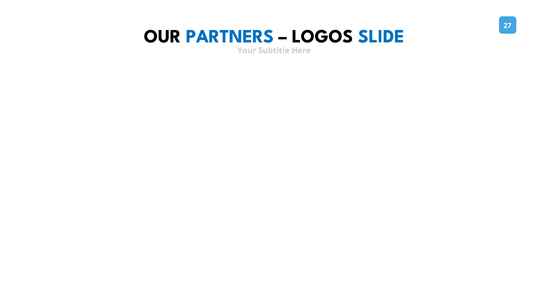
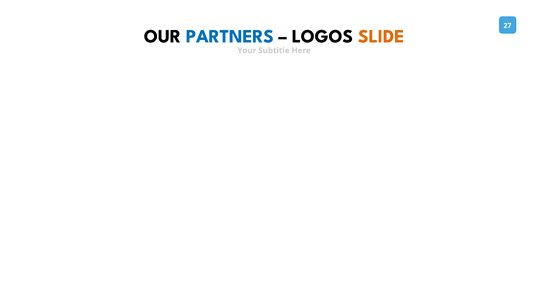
SLIDE colour: blue -> orange (381, 36)
